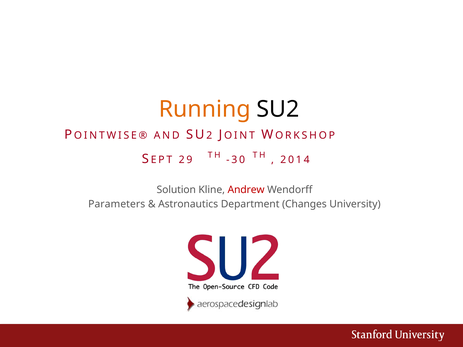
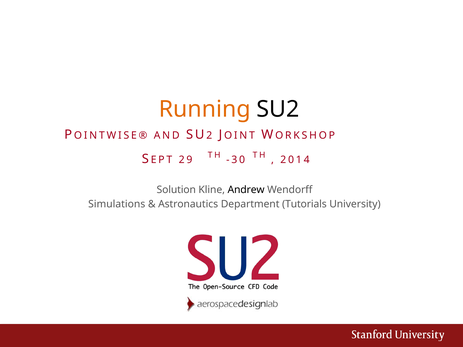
Andrew colour: red -> black (246, 190)
Parameters: Parameters -> Simulations (117, 204)
Changes: Changes -> Tutorials (304, 204)
